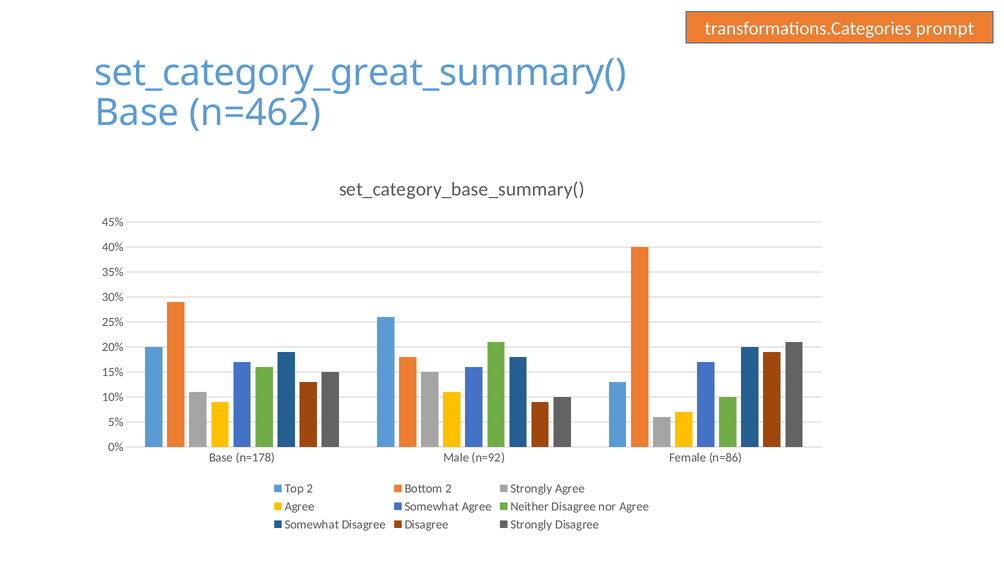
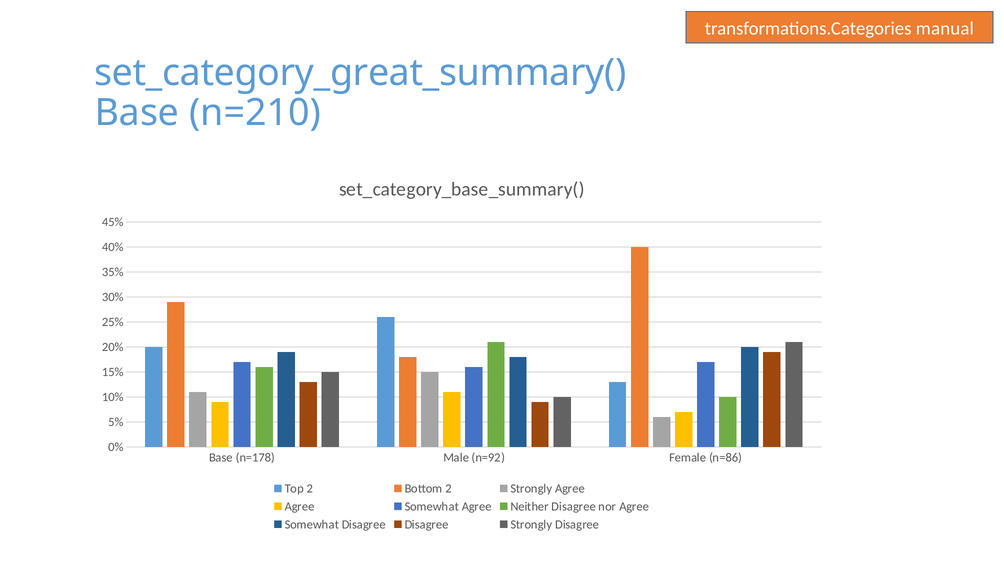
prompt: prompt -> manual (945, 29)
n=462: n=462 -> n=210 (255, 113)
